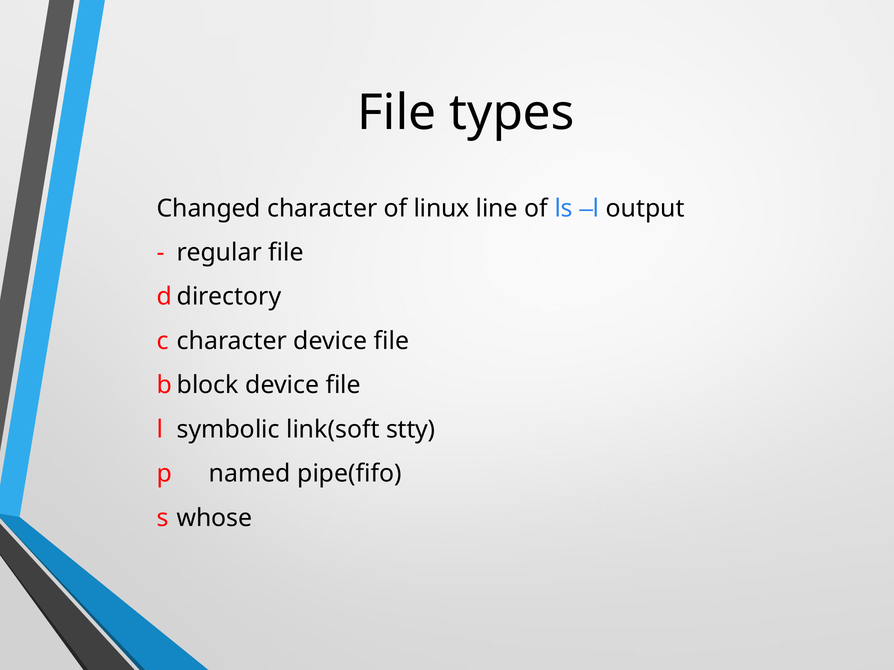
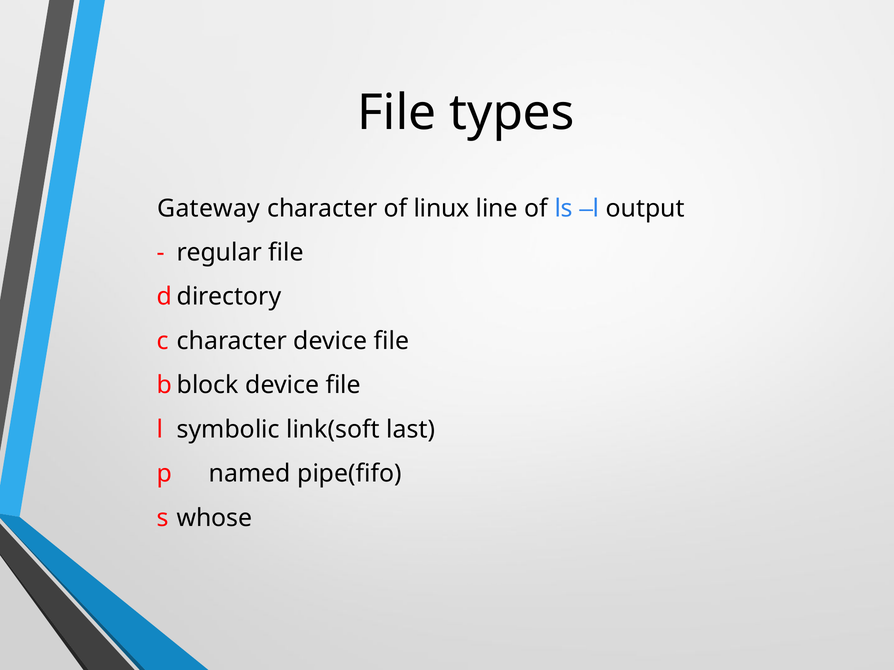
Changed: Changed -> Gateway (209, 209)
stty: stty -> last (411, 430)
